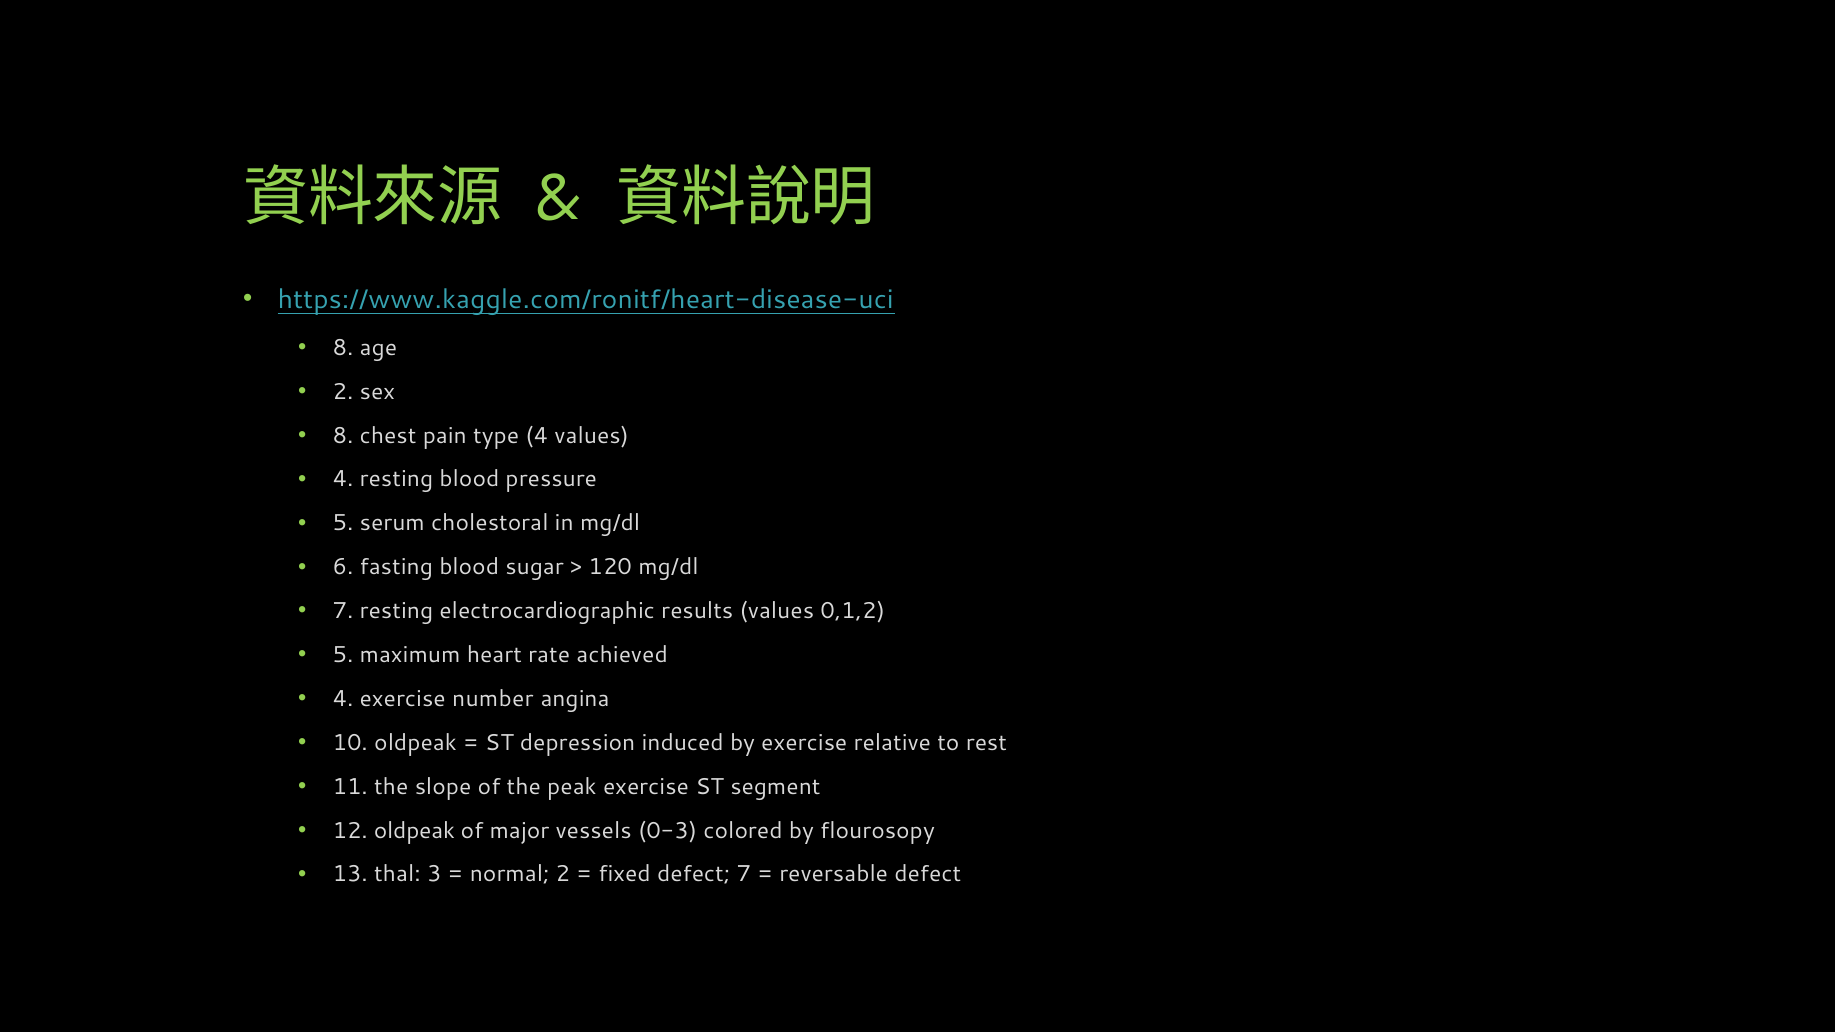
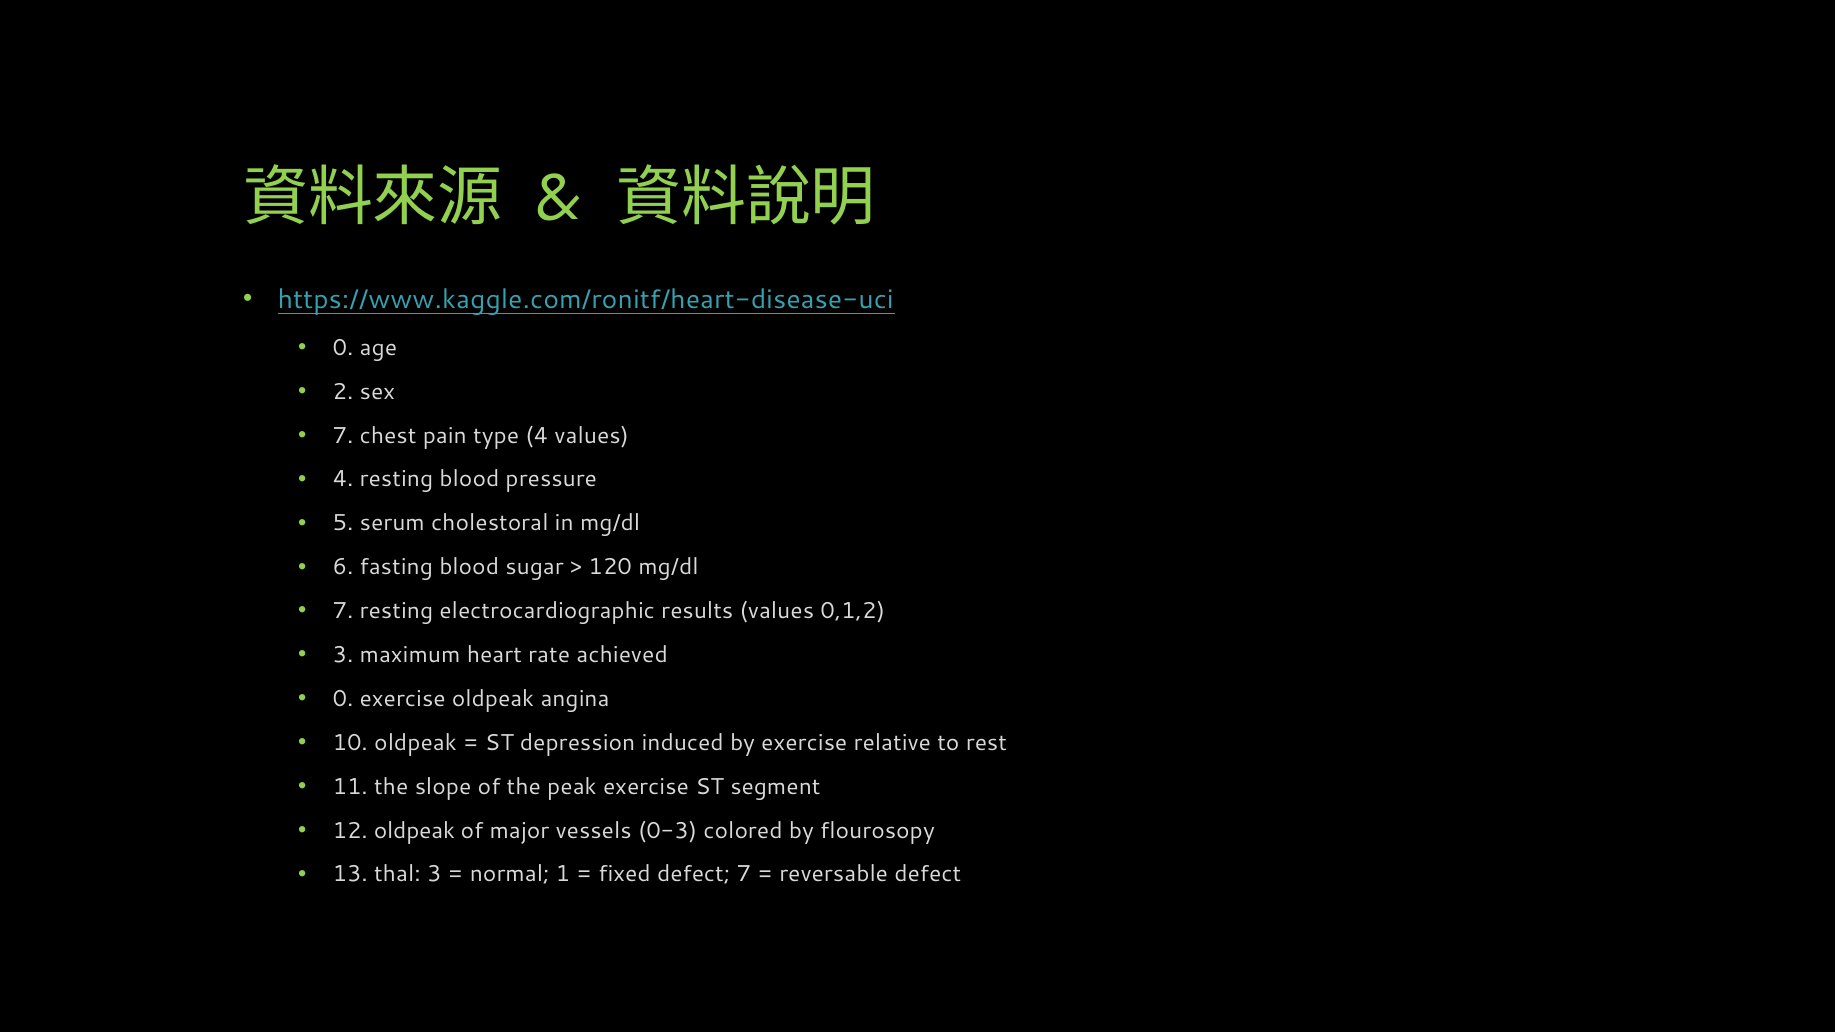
8: 8 -> 0 (343, 348)
8: 8 -> 7 (343, 436)
5: 5 -> 3 (343, 655)
4: 4 -> 0 (343, 699)
exercise number: number -> oldpeak (493, 699)
normal 2: 2 -> 1 (563, 874)
